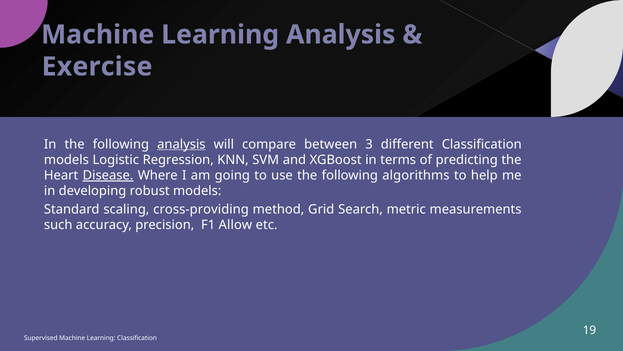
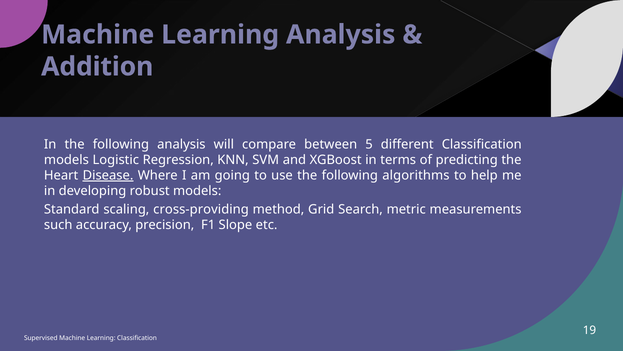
Exercise: Exercise -> Addition (97, 67)
analysis underline: present -> none (181, 144)
3: 3 -> 5 (369, 144)
Allow: Allow -> Slope (235, 225)
